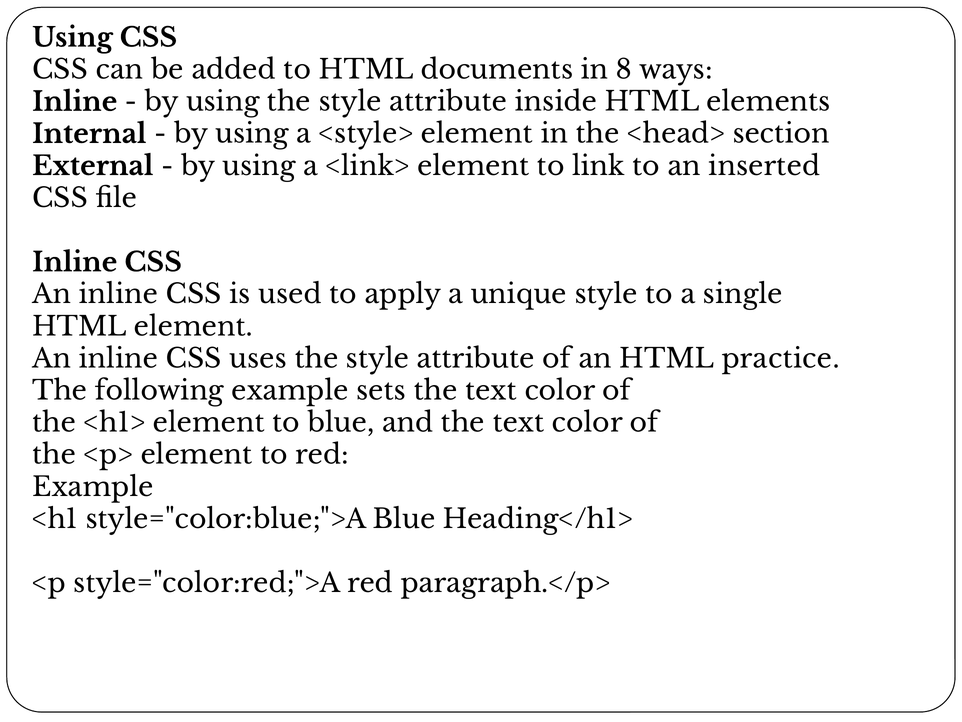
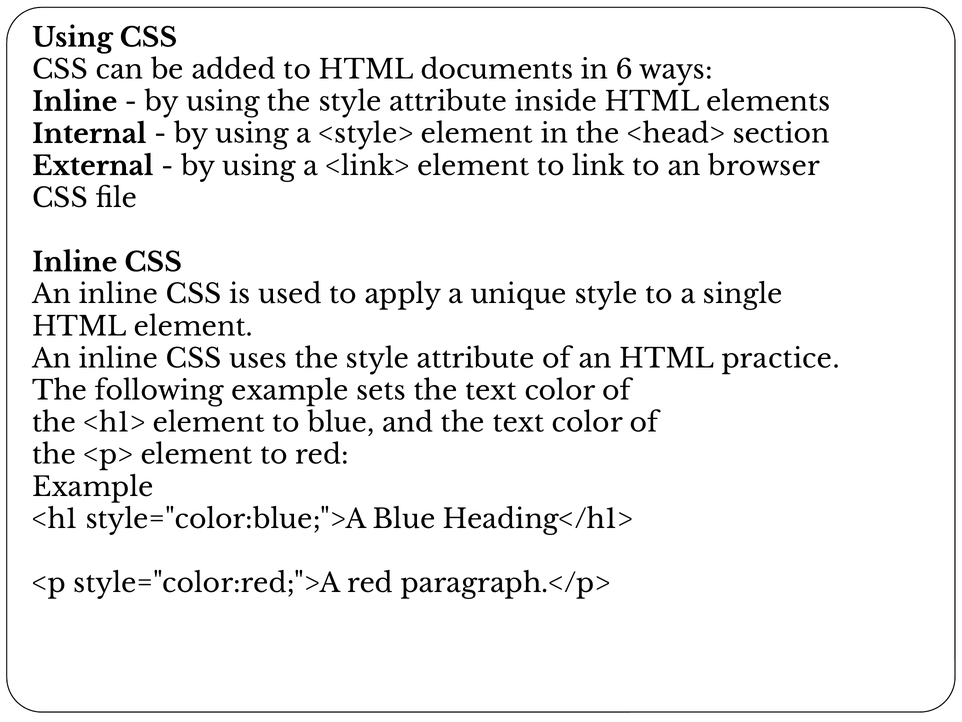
8: 8 -> 6 (624, 70)
inserted: inserted -> browser (764, 166)
